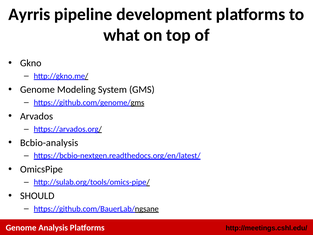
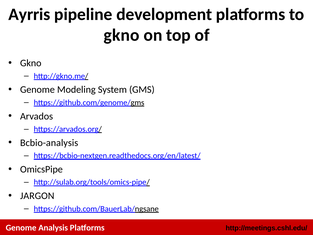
what: what -> gkno (121, 35)
SHOULD: SHOULD -> JARGON (37, 196)
